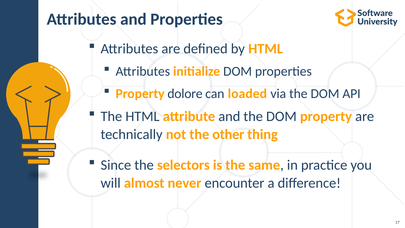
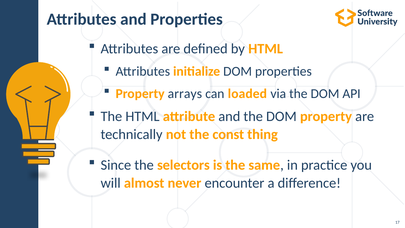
dolore: dolore -> arrays (185, 93)
other: other -> const (228, 134)
